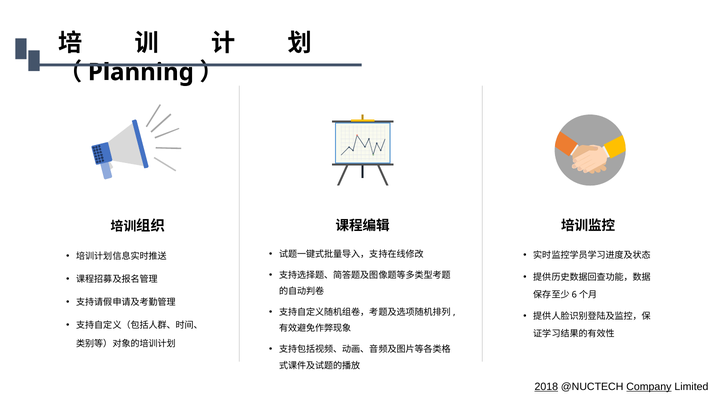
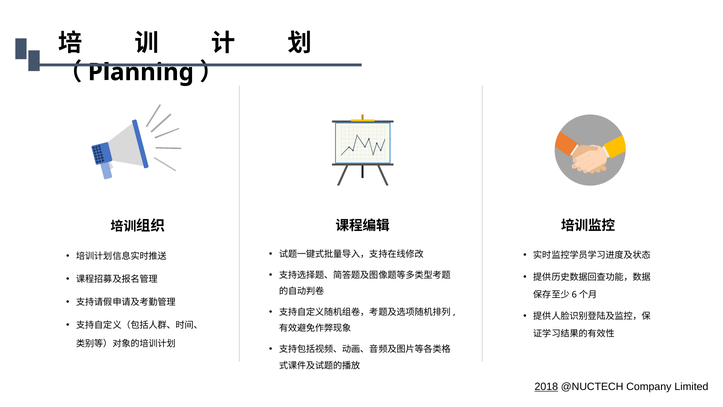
Company underline: present -> none (649, 386)
